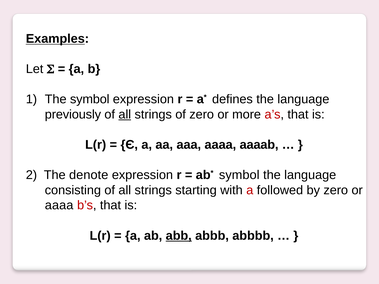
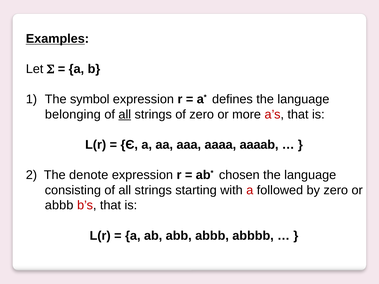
previously: previously -> belonging (73, 115)
symbol: symbol -> chosen (239, 175)
aaaa: aaaa -> abbb (59, 206)
abb underline: present -> none (179, 236)
